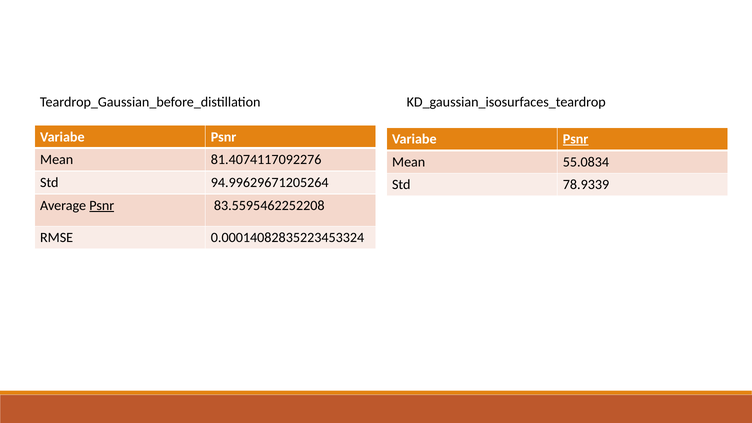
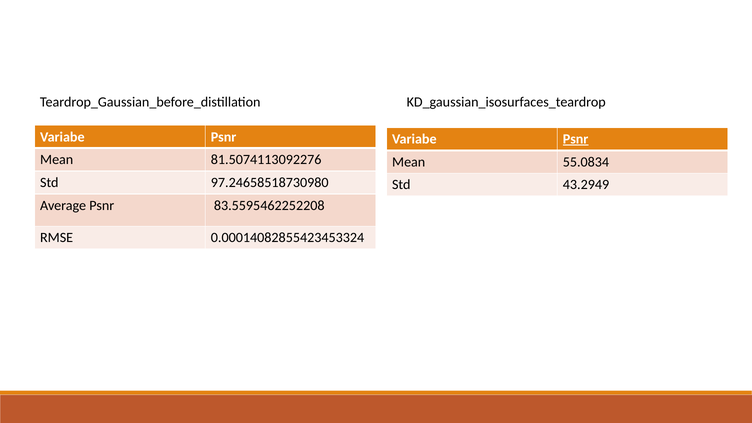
81.4074117092276: 81.4074117092276 -> 81.5074113092276 (266, 160)
94.99629671205264: 94.99629671205264 -> 97.24658518730980 (270, 183)
78.9339: 78.9339 -> 43.2949 (586, 185)
Psnr underline: present -> none (102, 206)
0.00014082835223453324: 0.00014082835223453324 -> 0.00014082855423453324 (288, 238)
